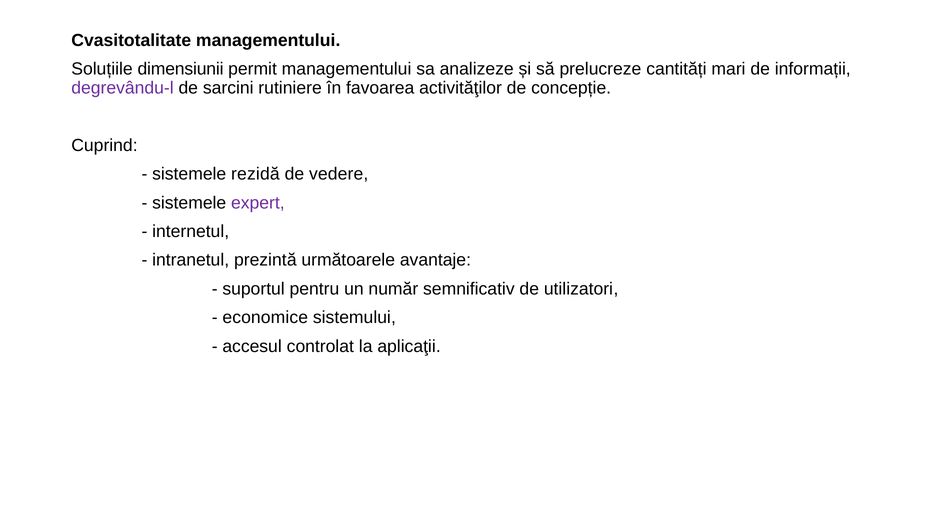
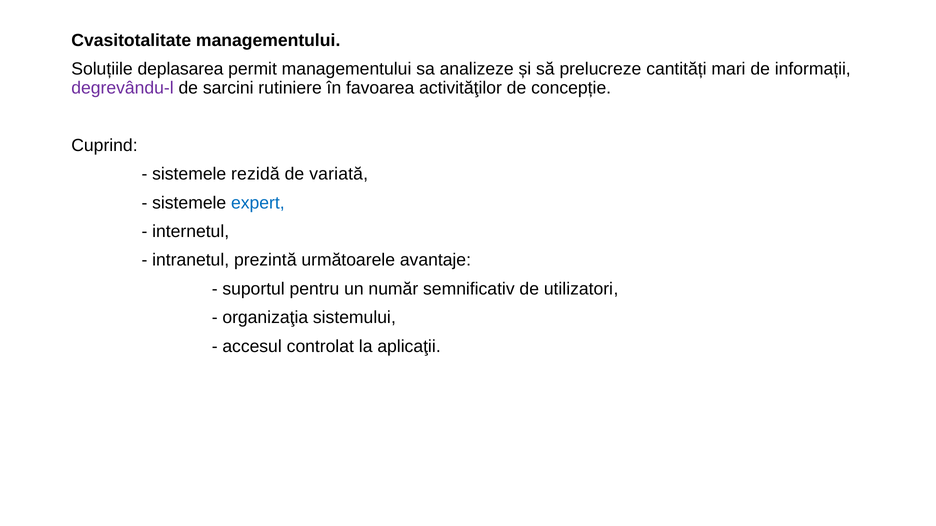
dimensiunii: dimensiunii -> deplasarea (180, 69)
vedere: vedere -> variată (339, 174)
expert colour: purple -> blue (258, 203)
economice: economice -> organizaţia (265, 318)
